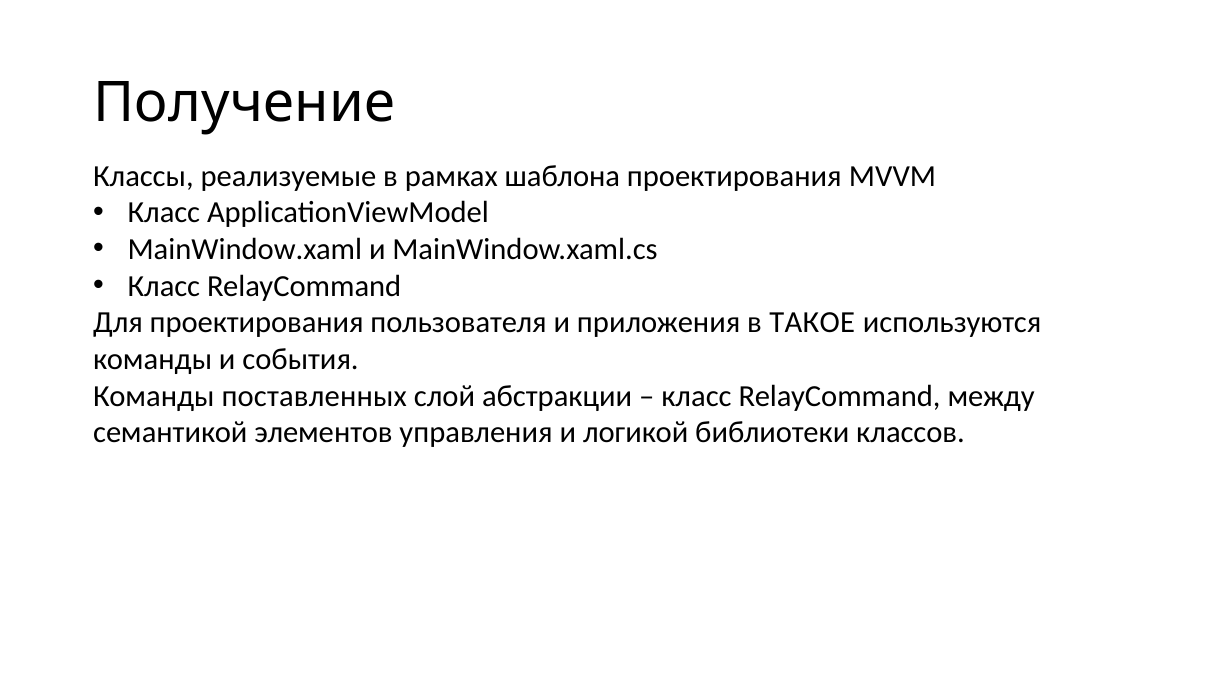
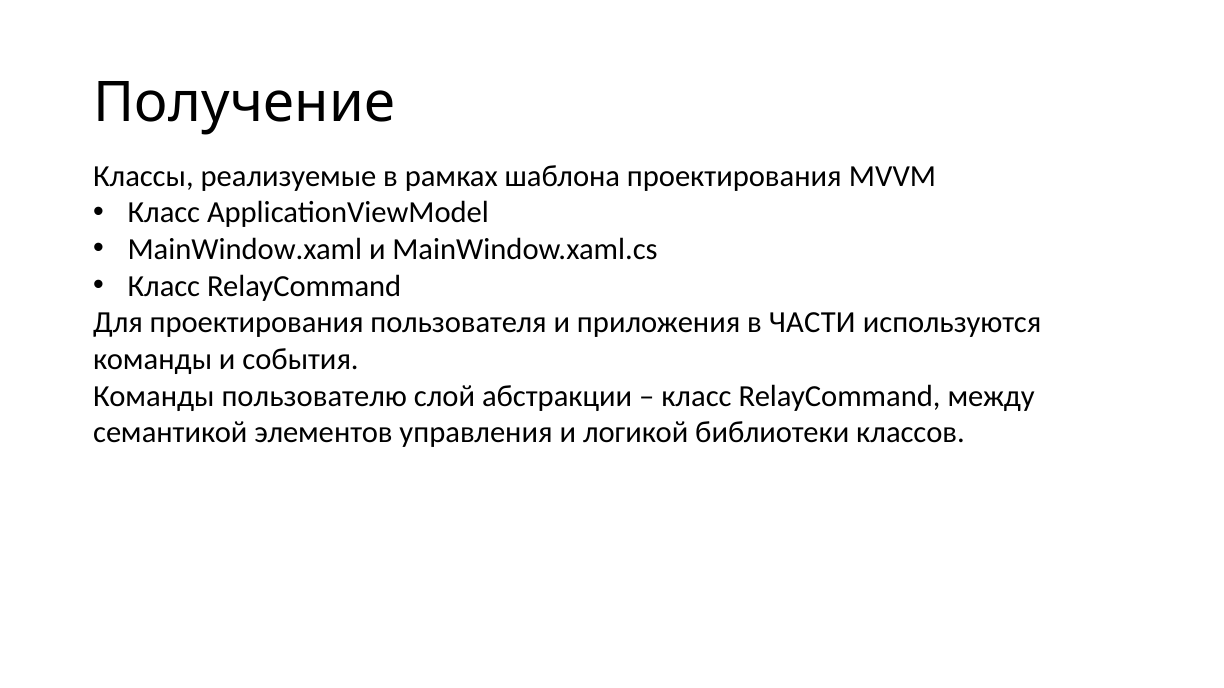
ТАКОЕ: ТАКОЕ -> ЧАСТИ (812, 323)
поставленных: поставленных -> пользователю (314, 396)
